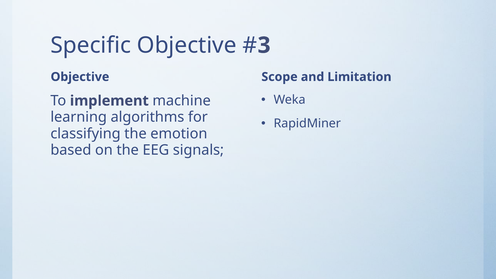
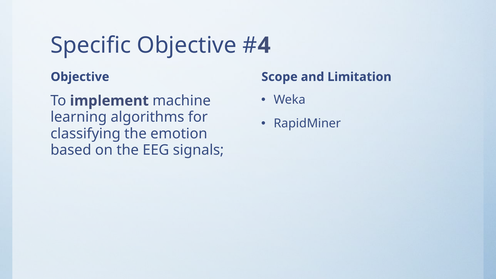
3: 3 -> 4 (264, 45)
